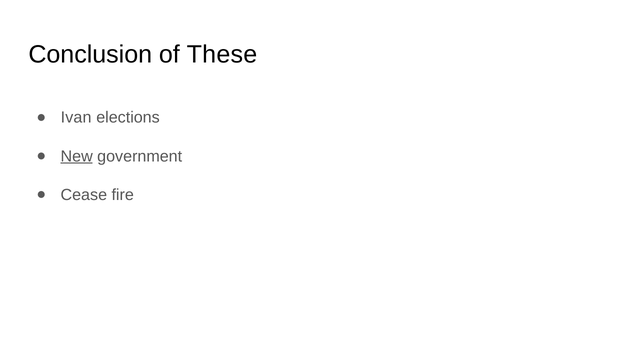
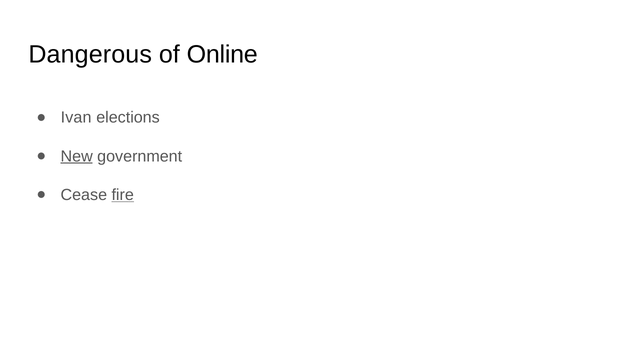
Conclusion: Conclusion -> Dangerous (90, 55)
These: These -> Online (222, 55)
fire underline: none -> present (123, 195)
